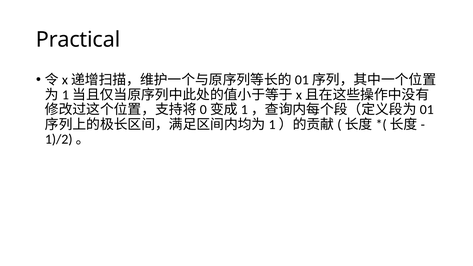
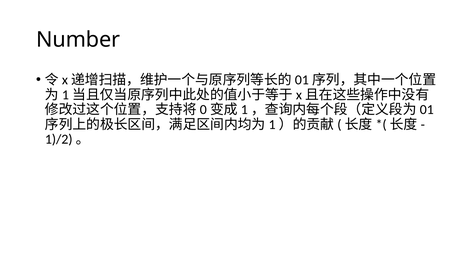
Practical: Practical -> Number (78, 40)
